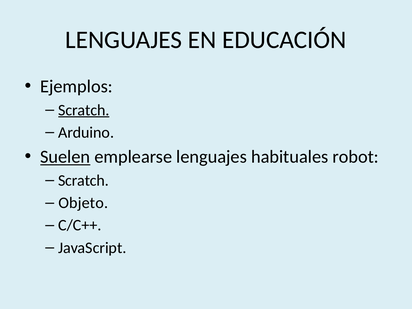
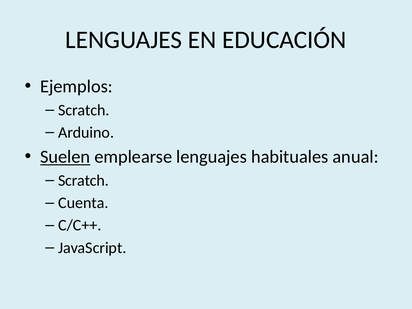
Scratch underline: present -> none (84, 110)
robot: robot -> anual (356, 157)
Objeto: Objeto -> Cuenta (83, 203)
